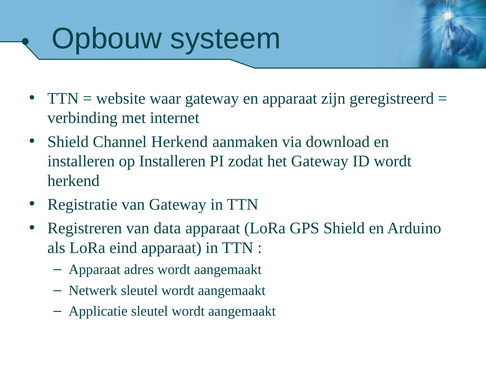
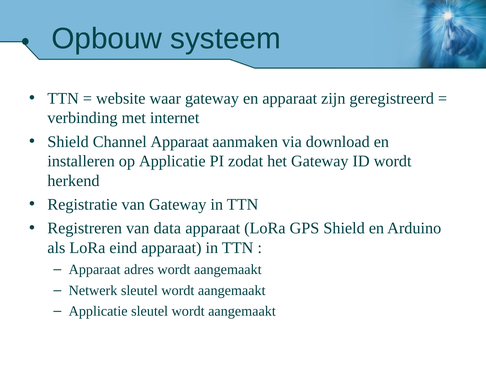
Channel Herkend: Herkend -> Apparaat (180, 142)
op Installeren: Installeren -> Applicatie (172, 161)
